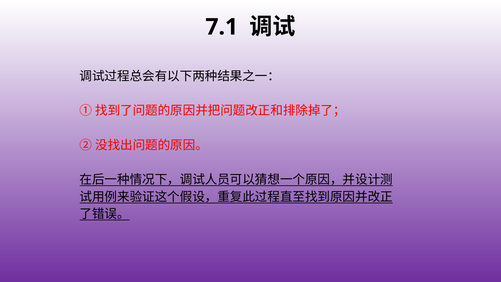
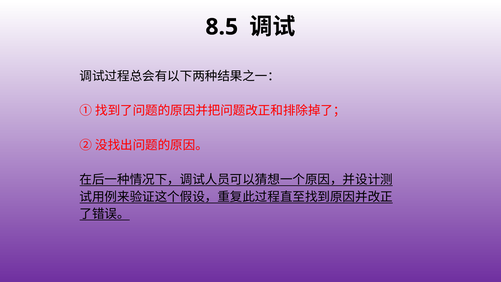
7.1: 7.1 -> 8.5 (222, 27)
